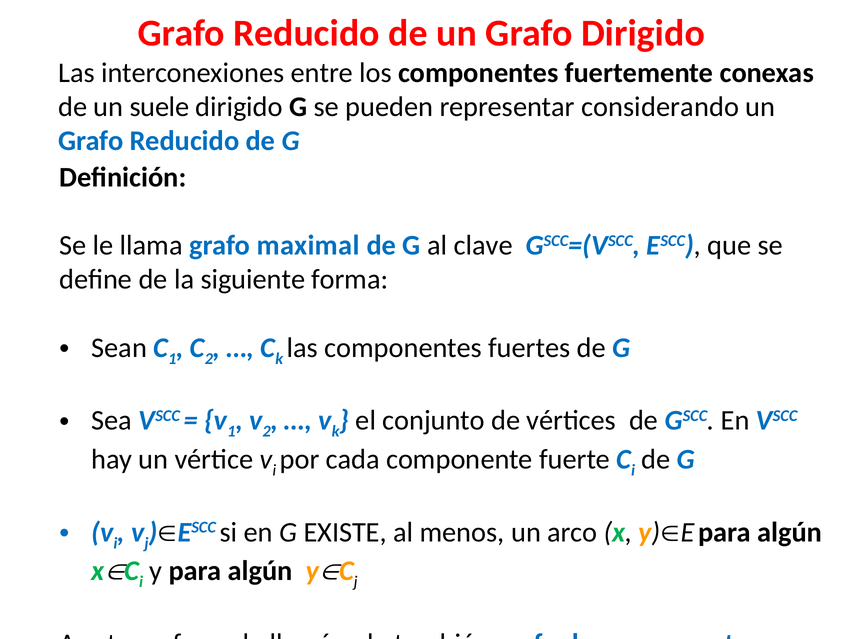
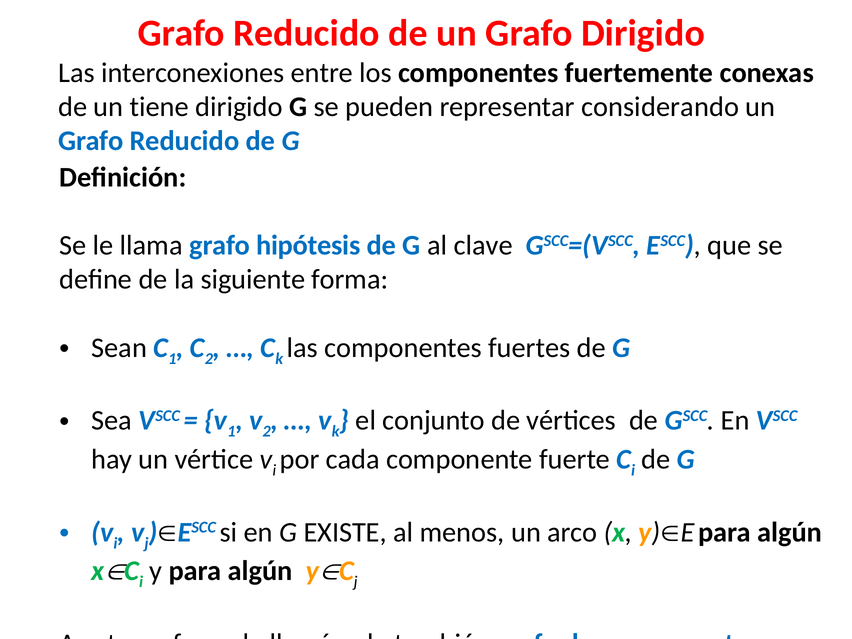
un suele: suele -> tiene (159, 107)
maximal: maximal -> hipótesis (308, 245)
